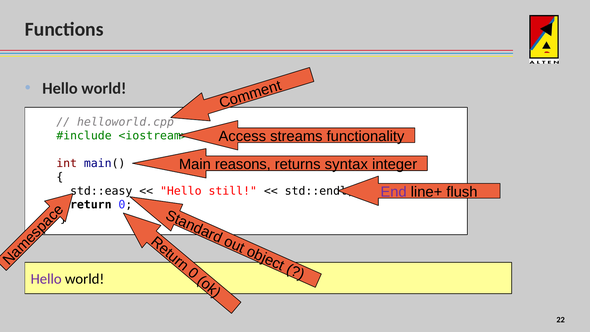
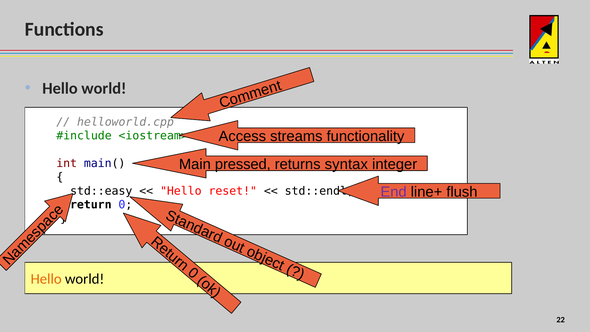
reasons: reasons -> pressed (243, 164)
still: still -> reset (233, 191)
Hello colour: purple -> orange (46, 279)
